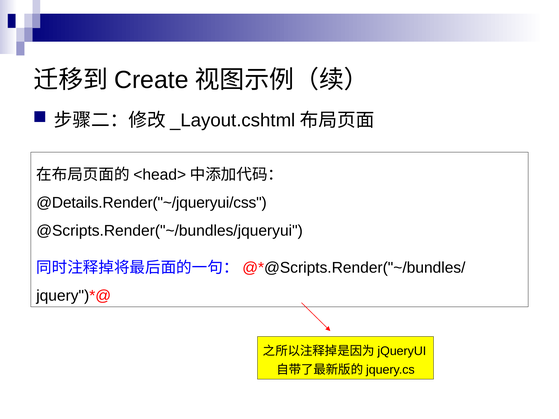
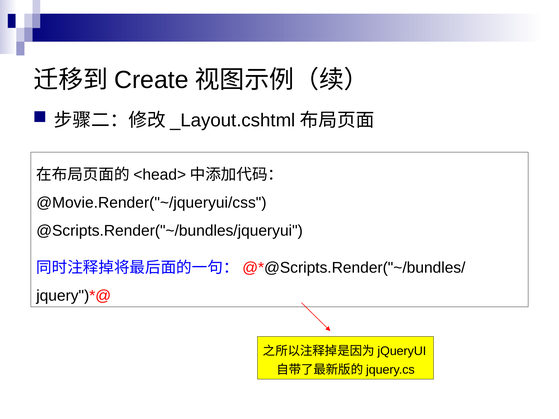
@Details.Render("~/jqueryui/css: @Details.Render("~/jqueryui/css -> @Movie.Render("~/jqueryui/css (151, 203)
